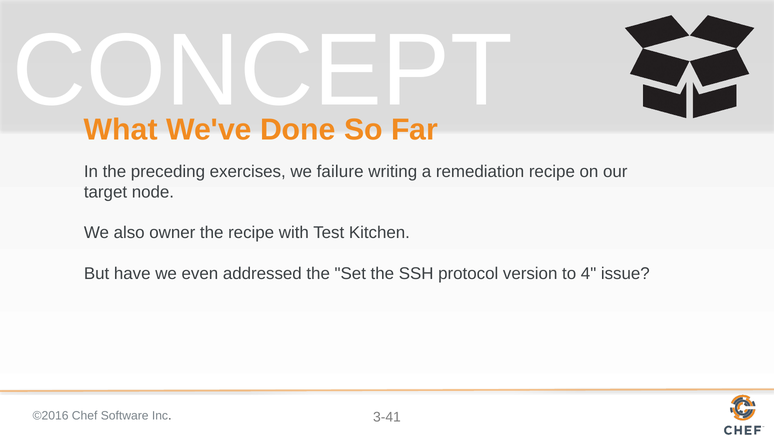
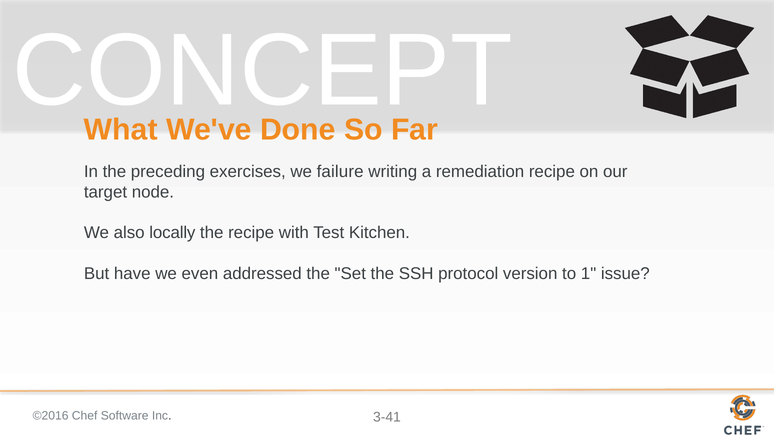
owner: owner -> locally (172, 232)
4: 4 -> 1 (589, 273)
